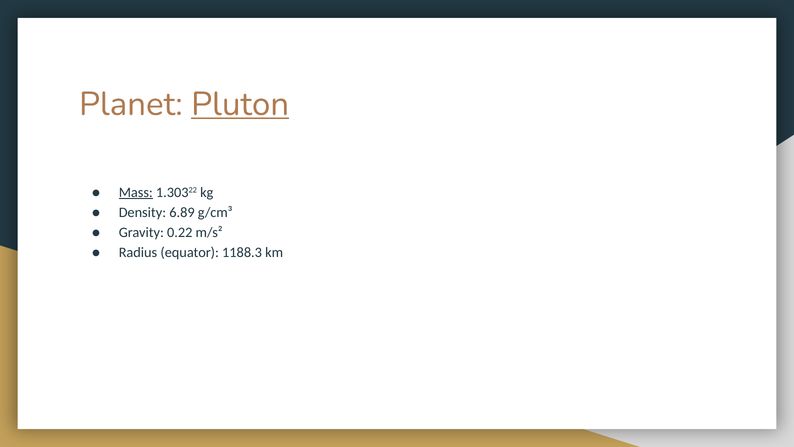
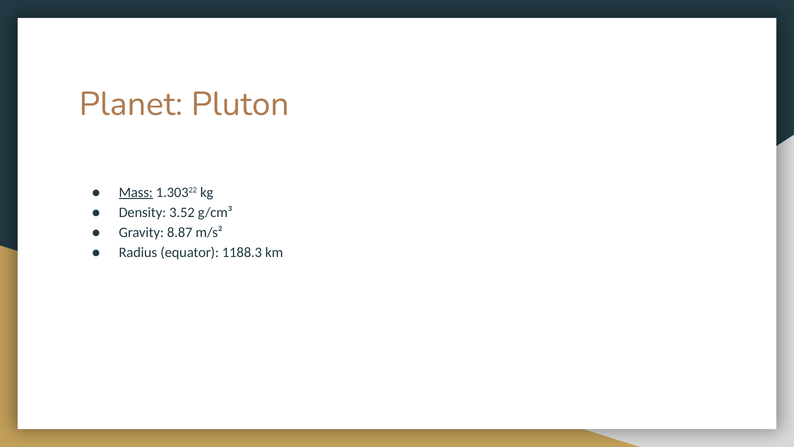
Pluton underline: present -> none (240, 104)
6.89: 6.89 -> 3.52 (182, 212)
0.22: 0.22 -> 8.87 (180, 232)
